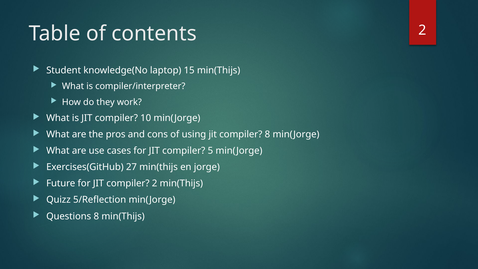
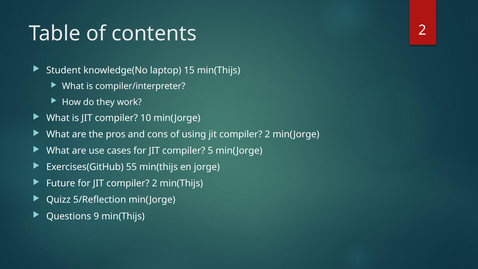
using jit compiler 8: 8 -> 2 (267, 134)
27: 27 -> 55 (131, 167)
Questions 8: 8 -> 9 (96, 216)
